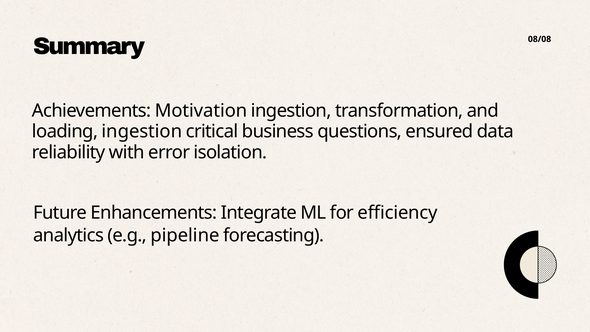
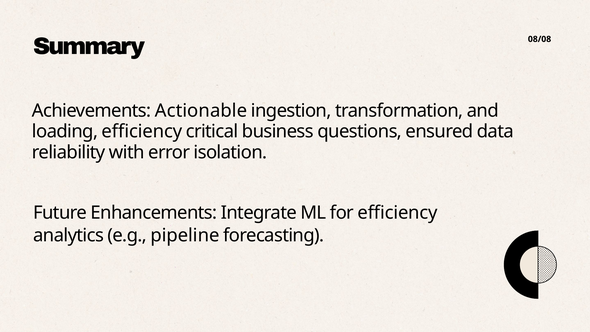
Motivation: Motivation -> Actionable (201, 111)
loading ingestion: ingestion -> efficiency (142, 131)
